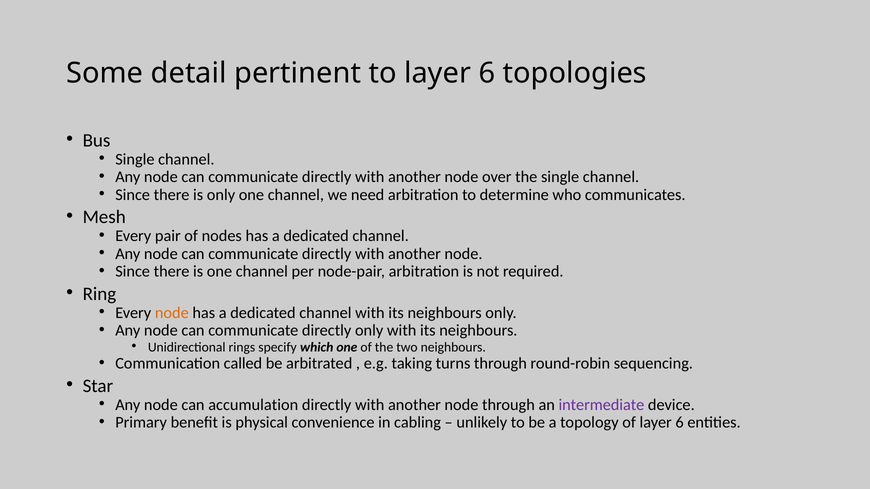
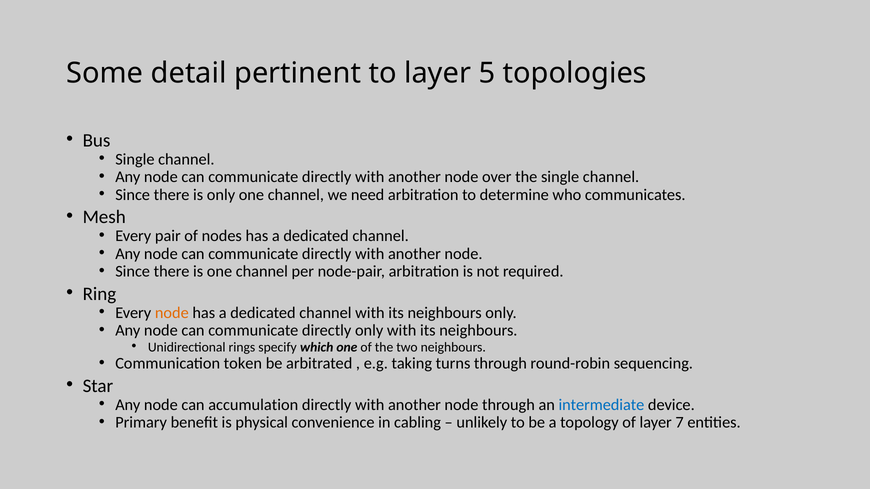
to layer 6: 6 -> 5 (487, 73)
called: called -> token (243, 364)
intermediate colour: purple -> blue (601, 405)
of layer 6: 6 -> 7 (680, 423)
